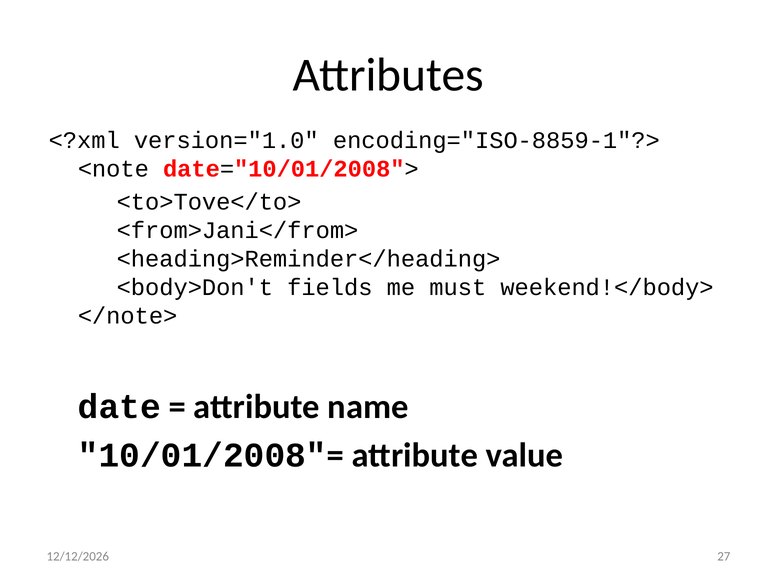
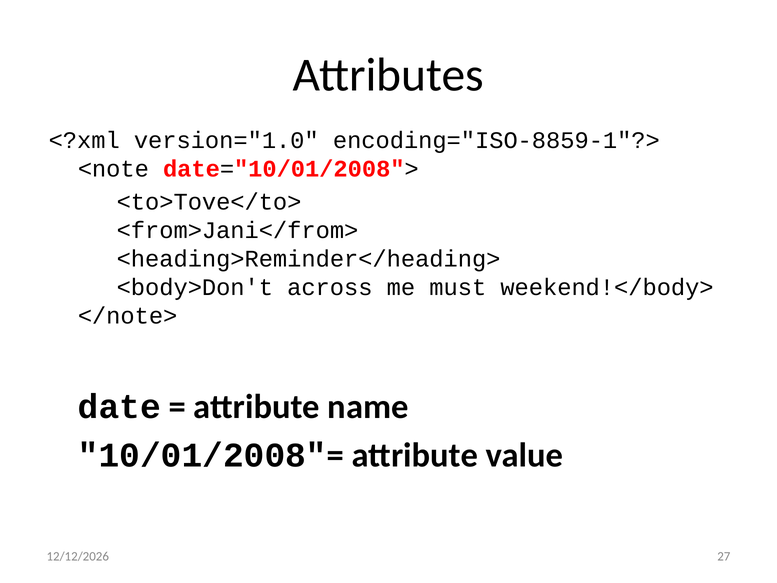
fields: fields -> across (330, 287)
